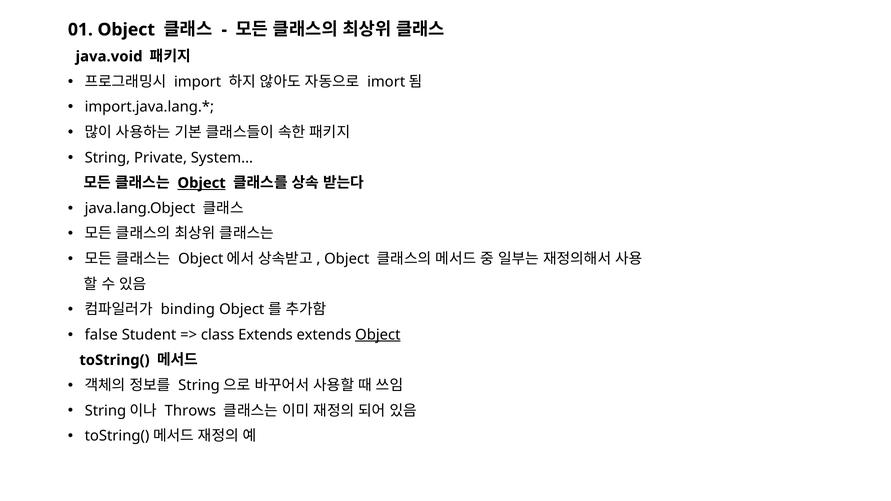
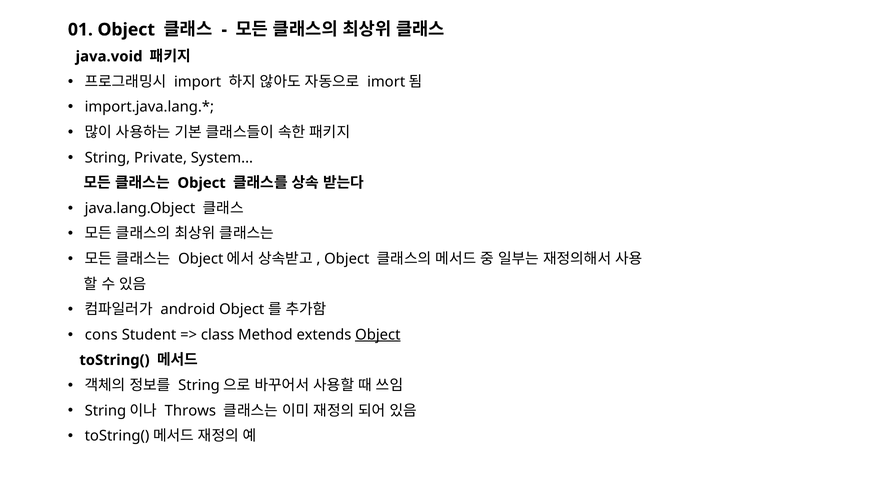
Object underline: present -> none (202, 183)
binding: binding -> android (188, 310)
false: false -> cons (101, 335)
class Extends: Extends -> Method (265, 335)
